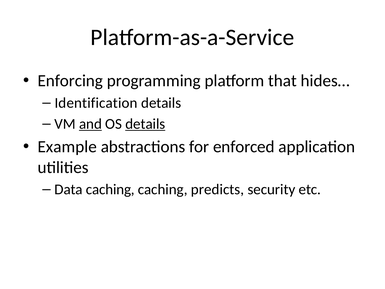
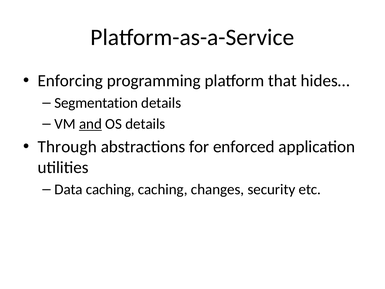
Identification: Identification -> Segmentation (96, 103)
details underline: present -> none (145, 124)
Example: Example -> Through (67, 147)
predicts: predicts -> changes (218, 189)
